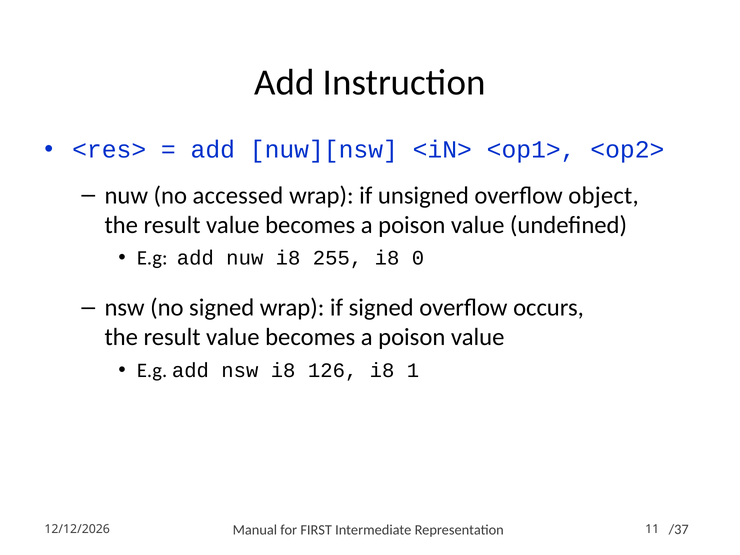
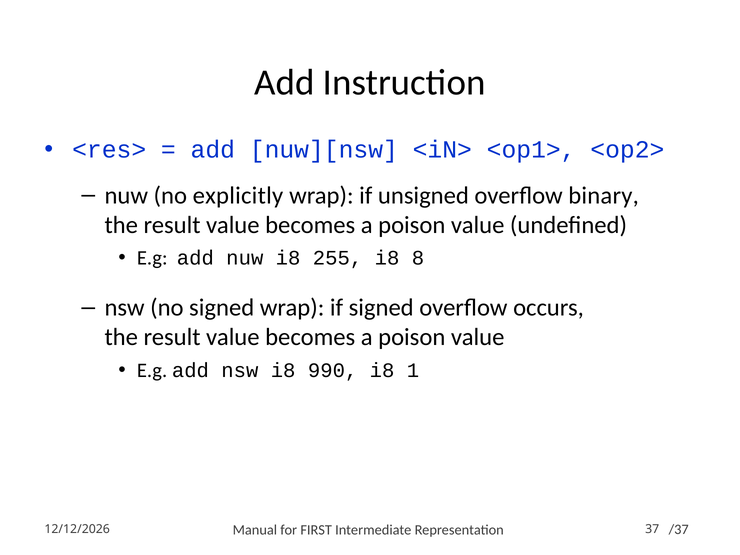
accessed: accessed -> explicitly (238, 195)
object: object -> binary (604, 195)
0: 0 -> 8 (418, 258)
126: 126 -> 990 (333, 370)
11: 11 -> 37 (652, 529)
